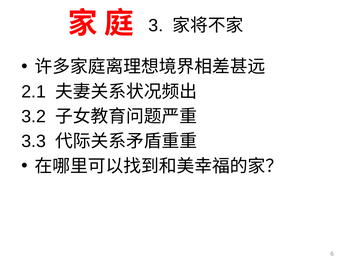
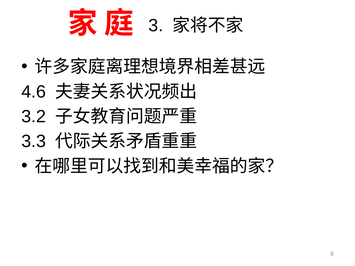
2.1: 2.1 -> 4.6 (34, 92)
